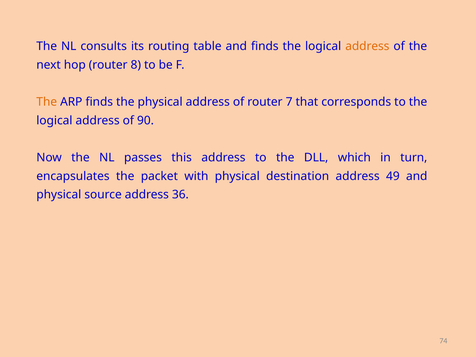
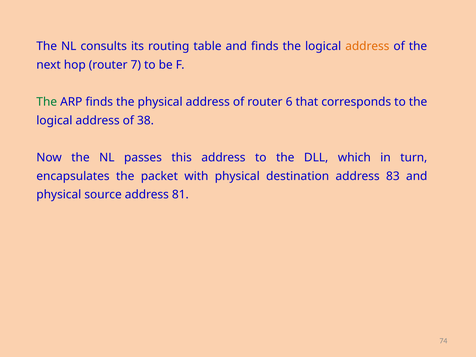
8: 8 -> 7 (136, 65)
The colour: orange -> green (47, 102)
7: 7 -> 6 (289, 102)
90: 90 -> 38 (145, 121)
49: 49 -> 83 (393, 176)
36: 36 -> 81 (180, 195)
